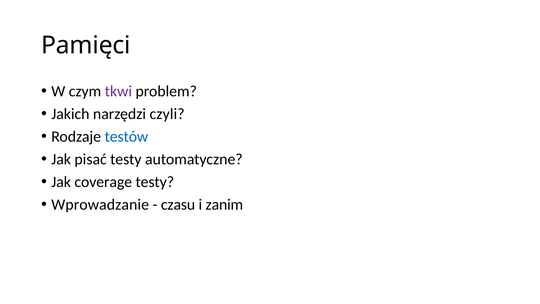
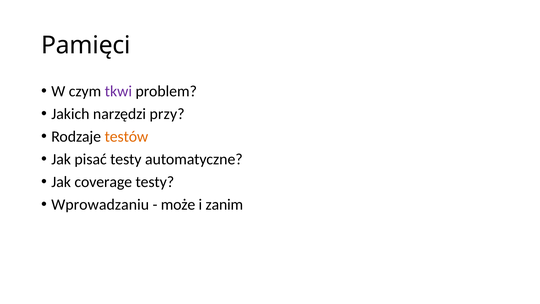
czyli: czyli -> przy (167, 114)
testów colour: blue -> orange (126, 137)
Wprowadzanie: Wprowadzanie -> Wprowadzaniu (100, 205)
czasu: czasu -> może (178, 205)
